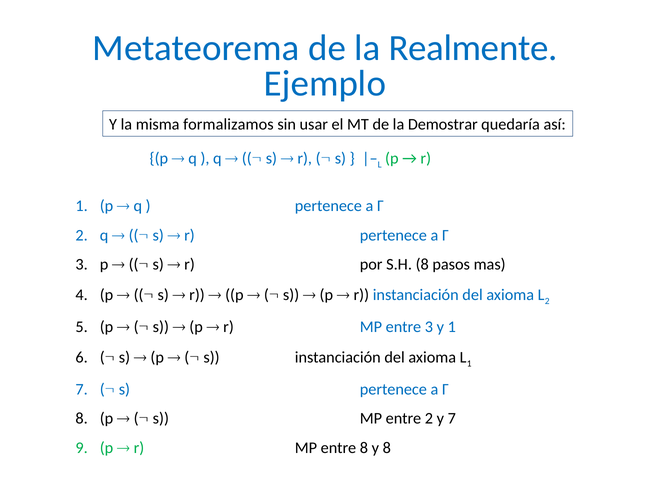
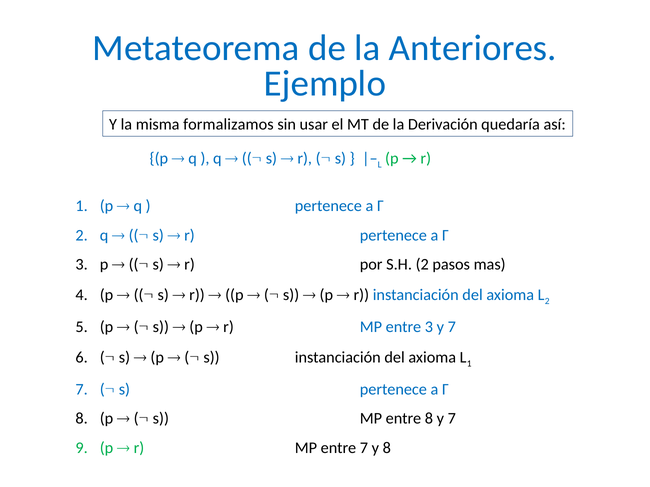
Realmente: Realmente -> Anteriores (473, 48)
Demostrar: Demostrar -> Derivación (443, 125)
S.H 8: 8 -> 2 (422, 265)
3 y 1: 1 -> 7 (452, 327)
entre 2: 2 -> 8 (429, 419)
entre 8: 8 -> 7 (364, 448)
